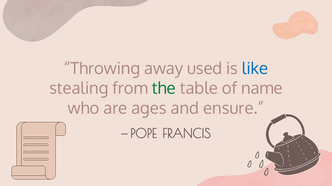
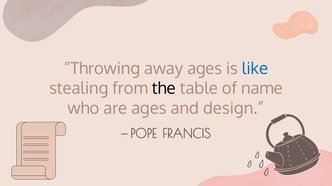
away used: used -> ages (205, 69)
the colour: green -> black (164, 89)
ensure: ensure -> design (234, 109)
